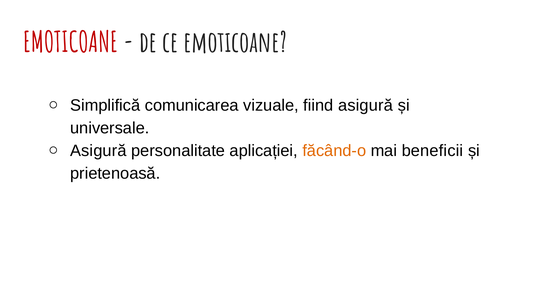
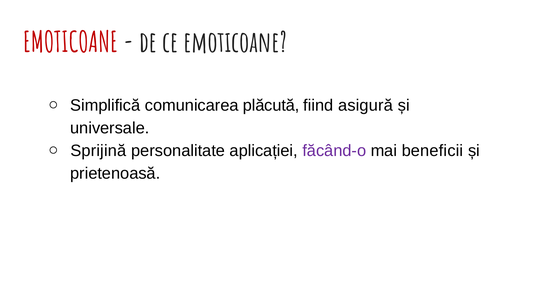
vizuale: vizuale -> plăcută (271, 105)
Asigură: Asigură -> Sprijină (98, 151)
făcând-o colour: orange -> purple (334, 151)
